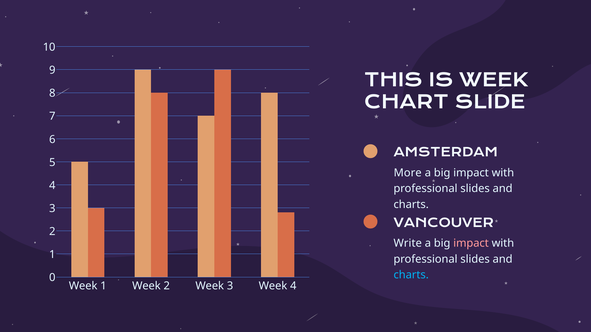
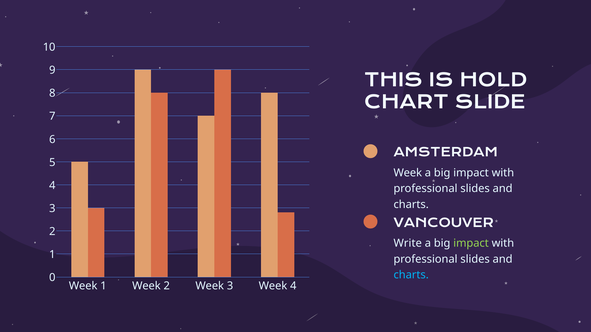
IS WEEK: WEEK -> HOLD (493, 80)
More: More -> Week (408, 173)
impact colour: pink -> light green (471, 244)
